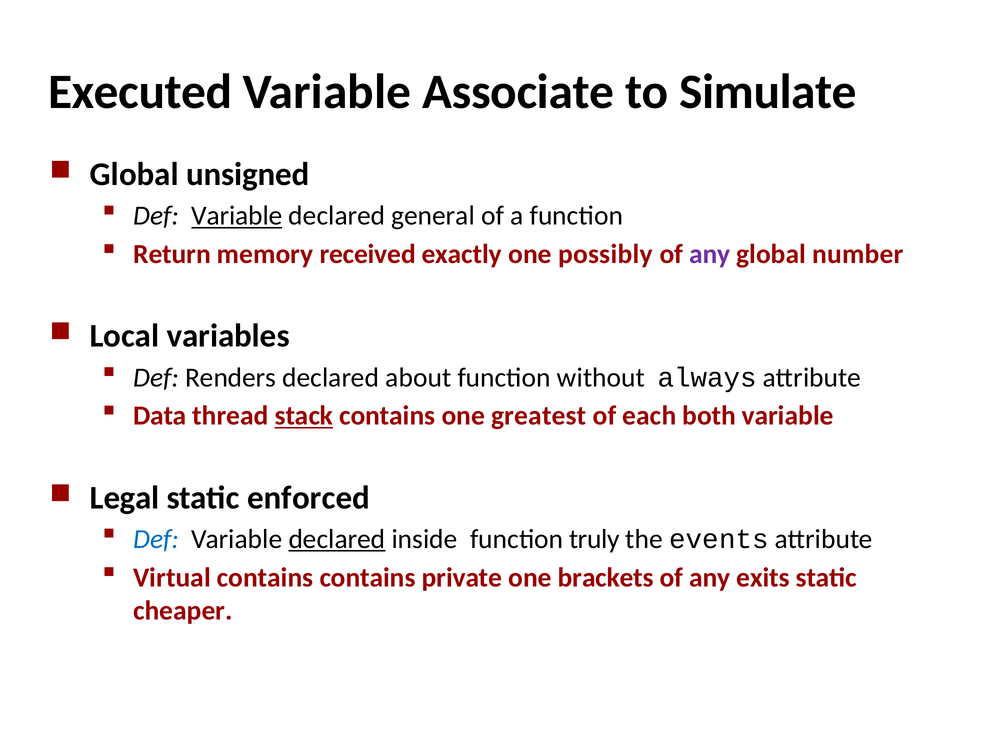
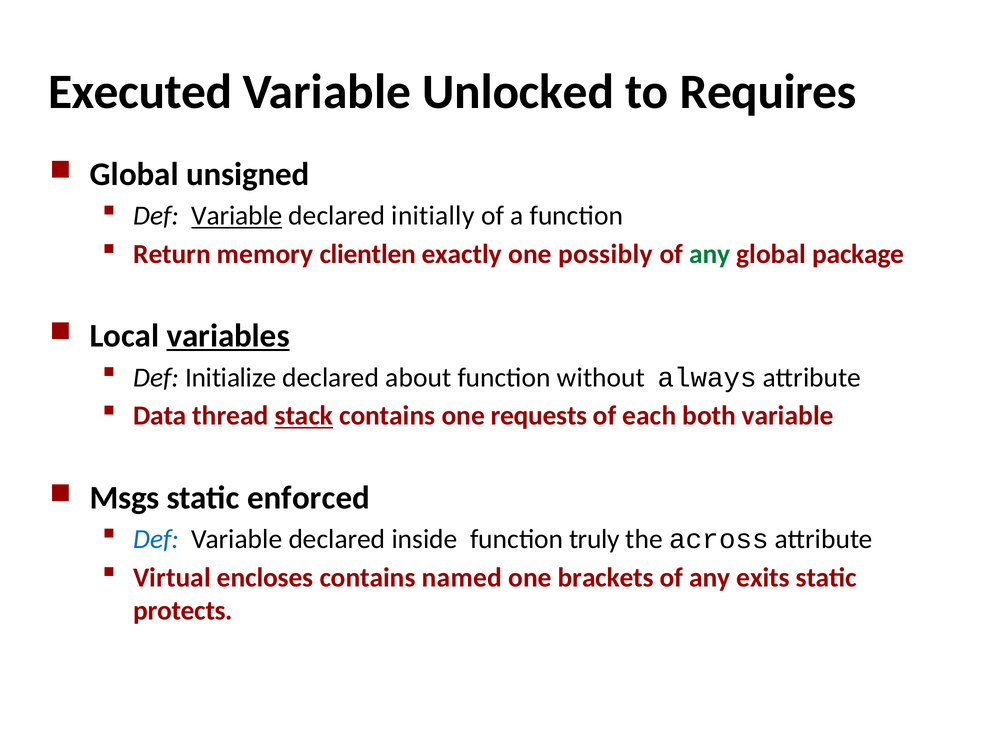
Associate: Associate -> Unlocked (518, 92)
Simulate: Simulate -> Requires (768, 92)
general: general -> initially (433, 216)
received: received -> clientlen (368, 254)
any colour: purple -> green (710, 254)
number: number -> package (858, 254)
variables underline: none -> present (228, 336)
Renders: Renders -> Initialize (231, 378)
greatest: greatest -> requests (539, 416)
Legal: Legal -> Msgs (125, 498)
declared underline: present -> none (337, 539)
events: events -> across (719, 539)
Virtual contains: contains -> encloses (265, 578)
private: private -> named (462, 578)
cheaper: cheaper -> protects (183, 611)
